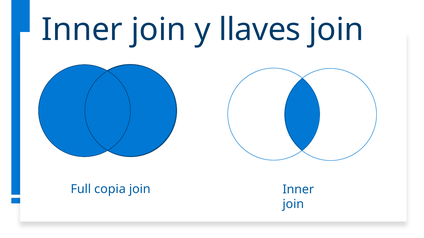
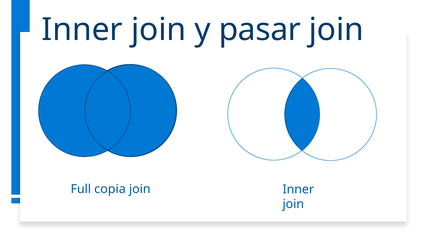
llaves: llaves -> pasar (260, 30)
